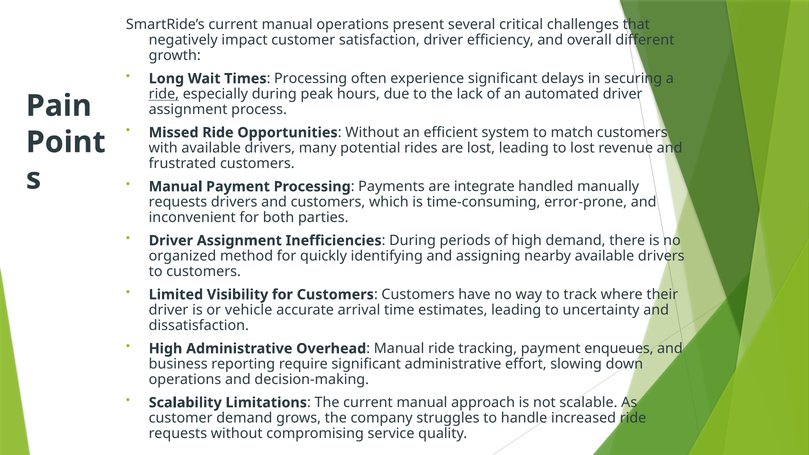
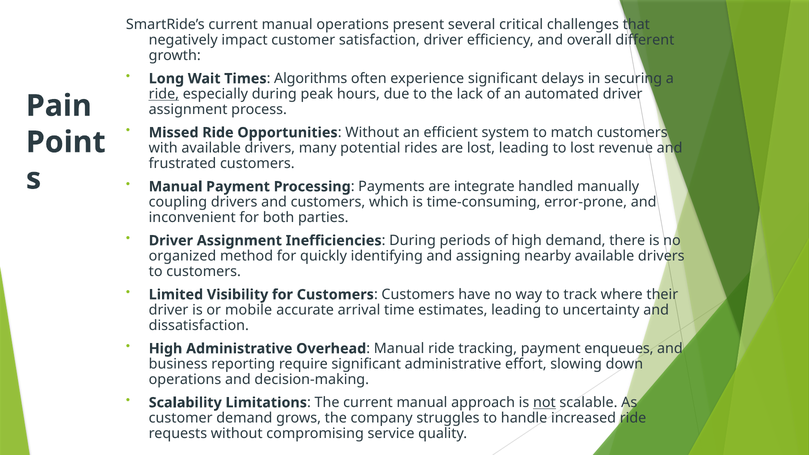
Times Processing: Processing -> Algorithms (311, 79)
requests: requests -> coupling (178, 202)
vehicle: vehicle -> mobile (249, 310)
not underline: none -> present (544, 403)
